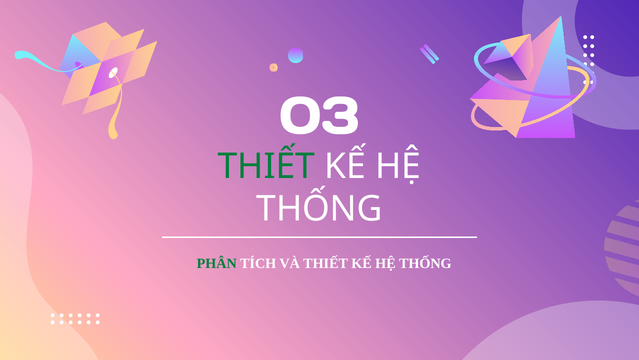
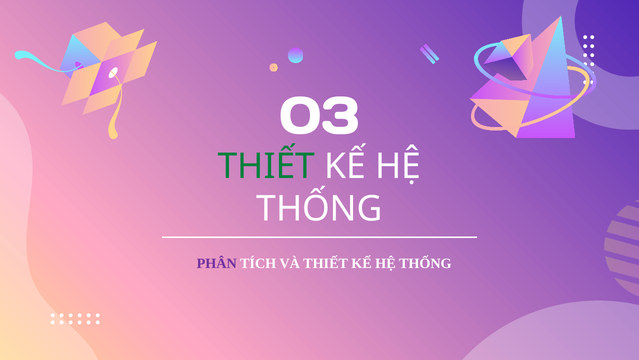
PHÂN colour: green -> purple (217, 263)
